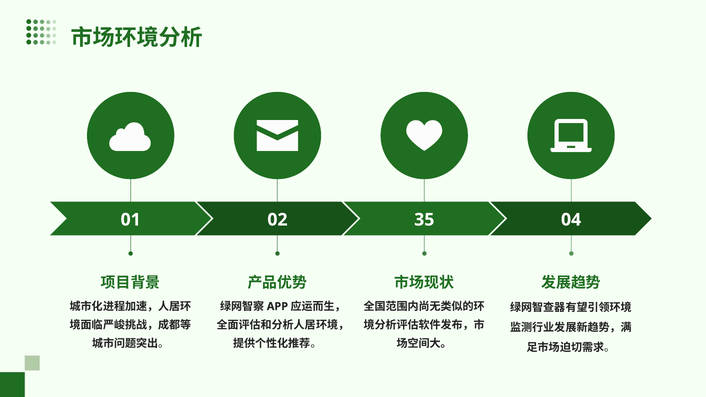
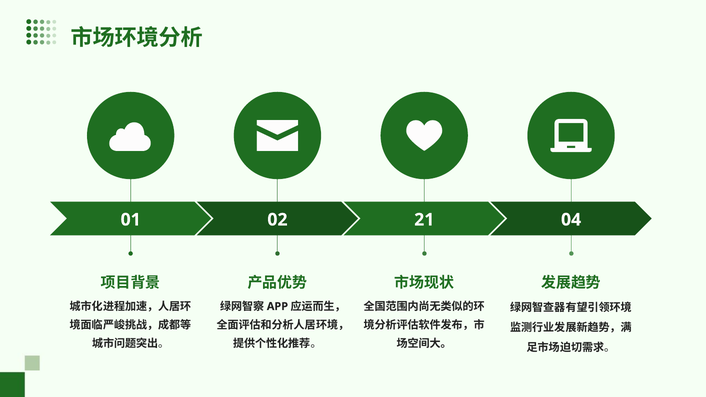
35: 35 -> 21 (424, 220)
